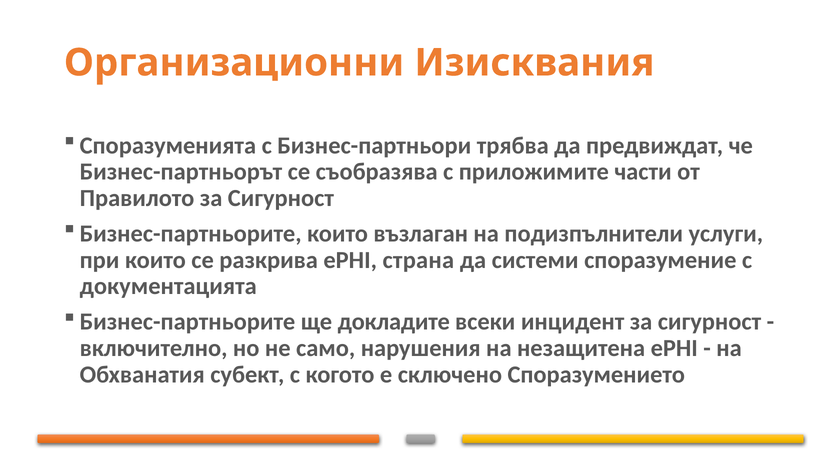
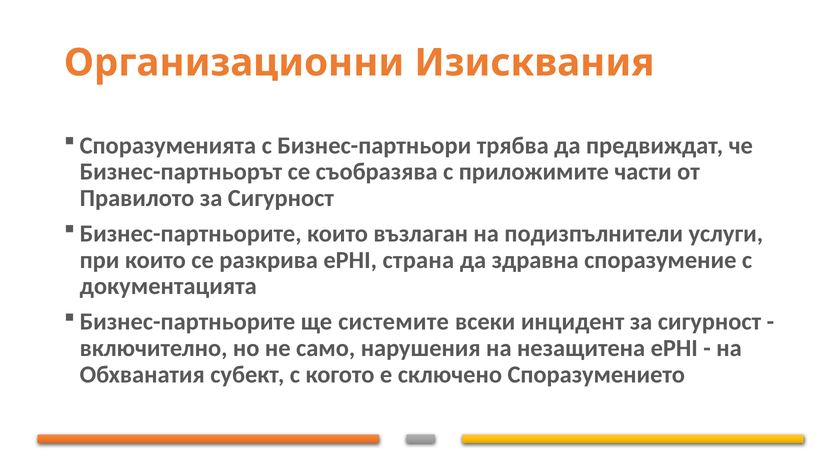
системи: системи -> здравна (535, 260)
докладите: докладите -> системите (394, 322)
